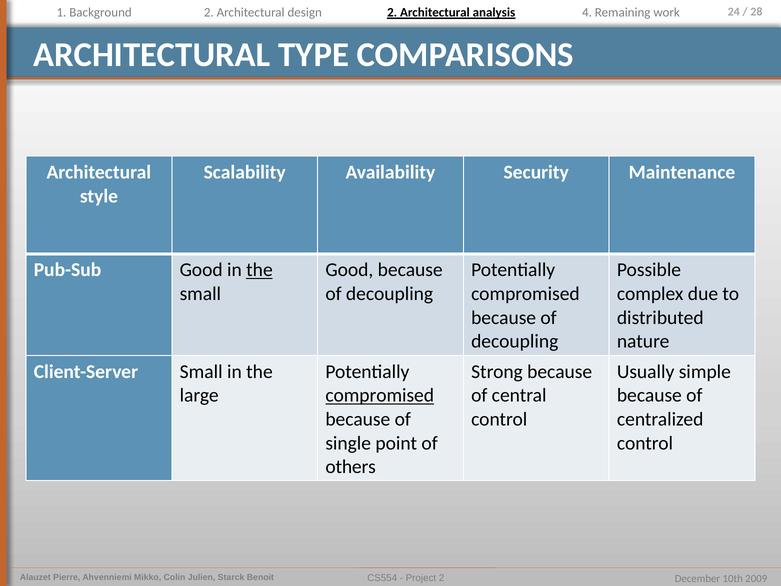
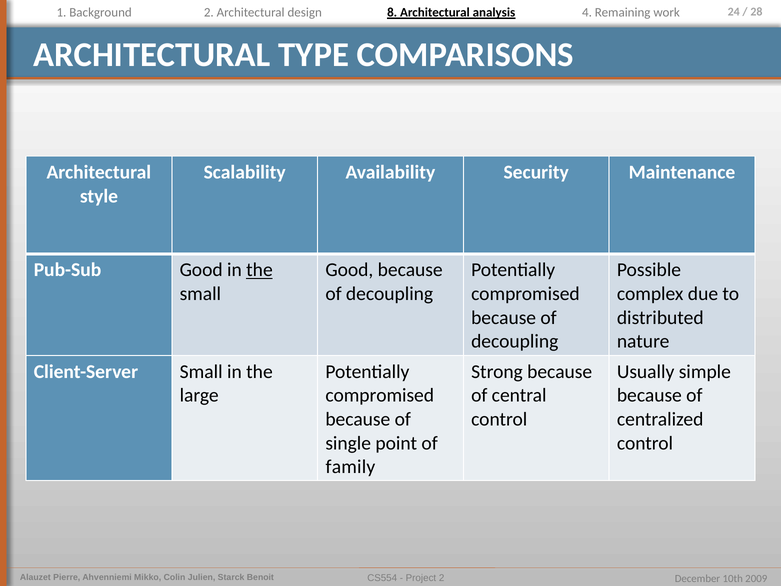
design 2: 2 -> 8 (392, 13)
compromised underline: present -> none (380, 395)
others: others -> family (350, 467)
